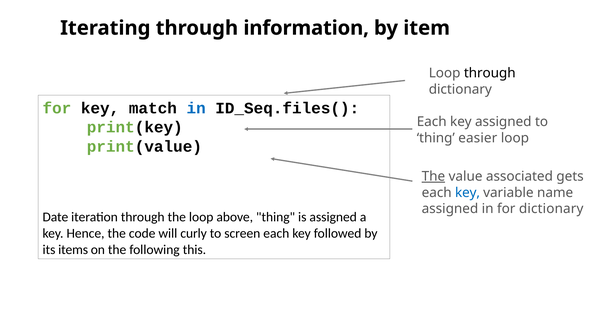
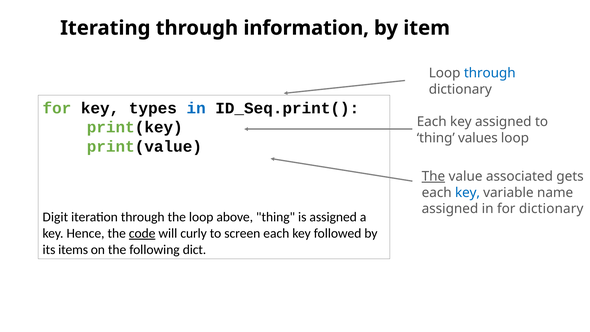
through colour: black -> blue (490, 73)
match: match -> types (153, 108)
ID_Seq.files(: ID_Seq.files( -> ID_Seq.print( (287, 108)
easier: easier -> values (478, 138)
Date: Date -> Digit (55, 217)
code underline: none -> present (142, 233)
this: this -> dict (194, 250)
